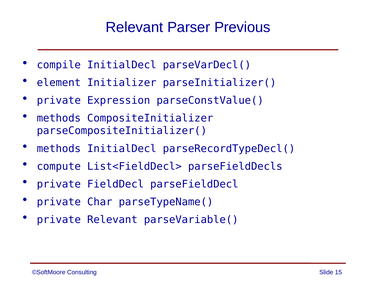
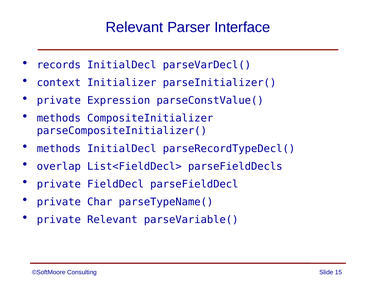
Previous: Previous -> Interface (242, 27)
compile: compile -> records (59, 65)
element: element -> context (59, 83)
compute: compute -> overlap (59, 166)
